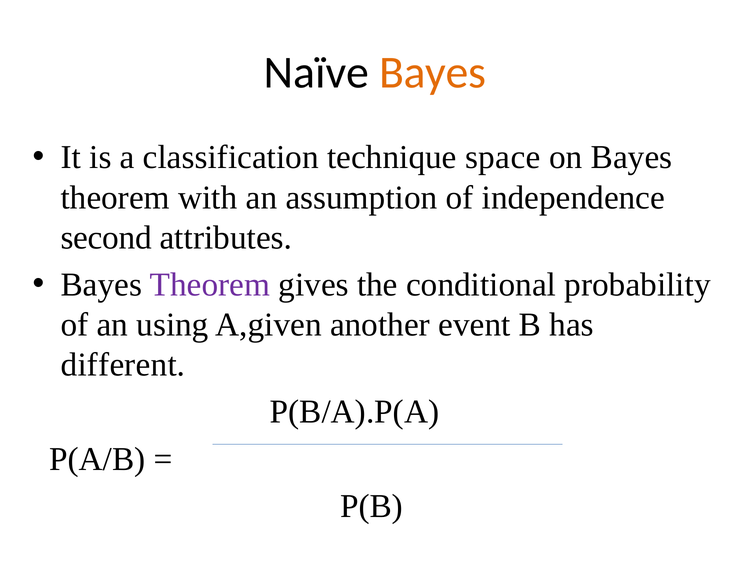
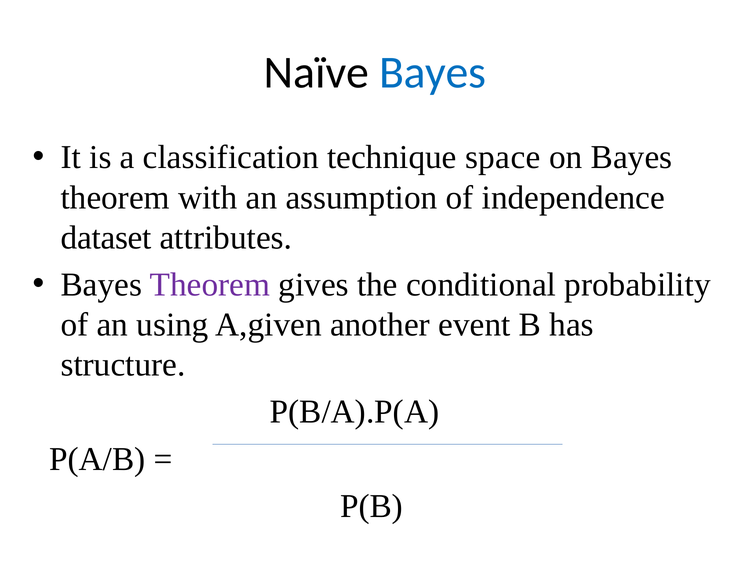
Bayes colour: orange -> blue (433, 73)
second: second -> dataset (106, 237)
different: different -> structure (123, 364)
